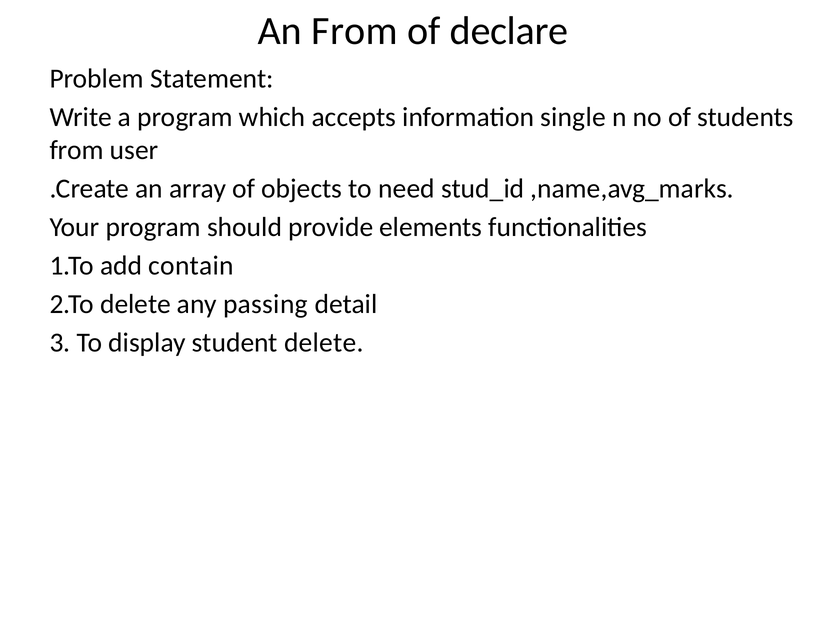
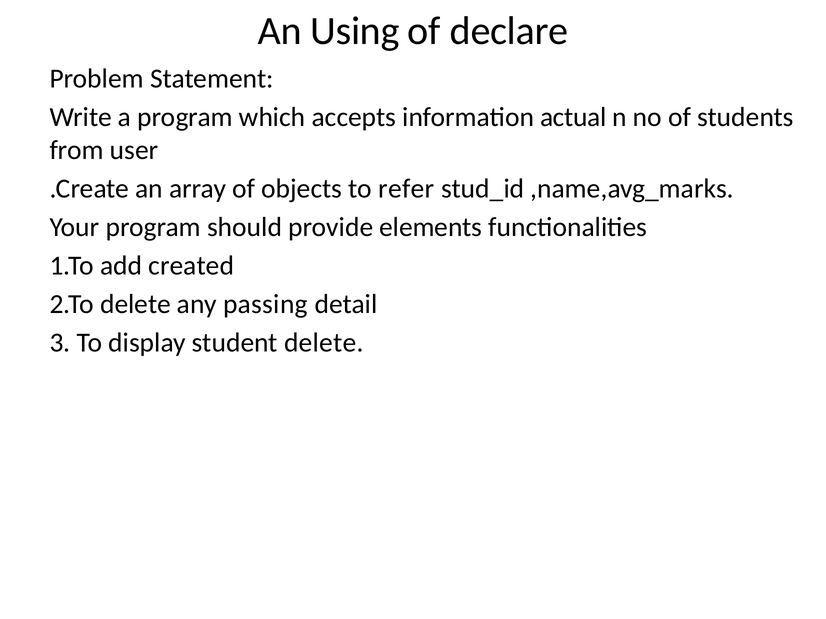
An From: From -> Using (355, 31)
single: single -> actual (573, 117)
need: need -> refer (406, 189)
contain: contain -> created (191, 266)
